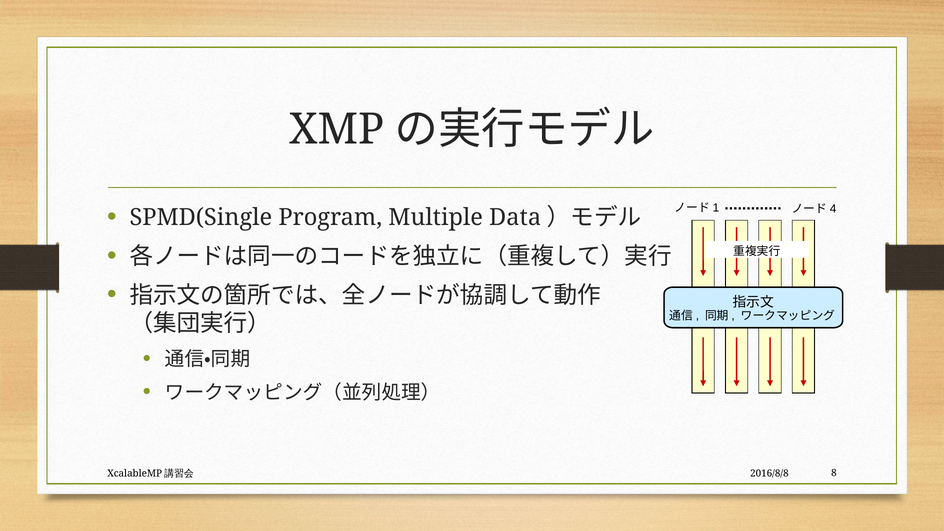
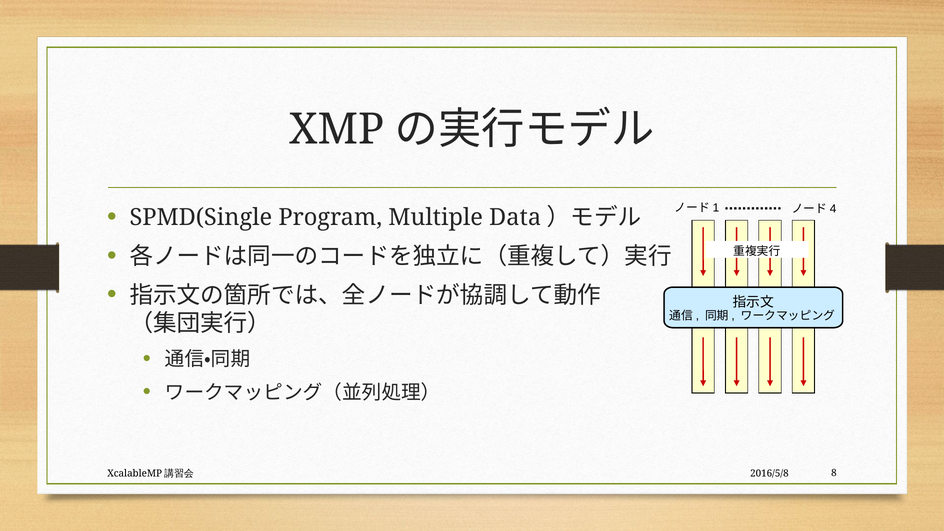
2016/8/8: 2016/8/8 -> 2016/5/8 (769, 474)
